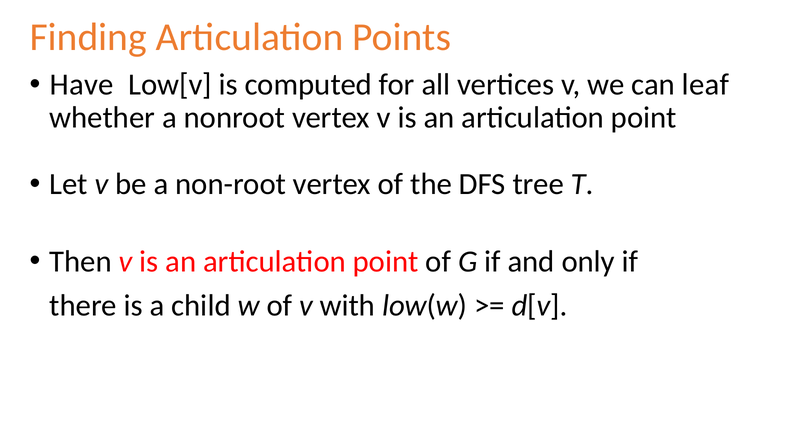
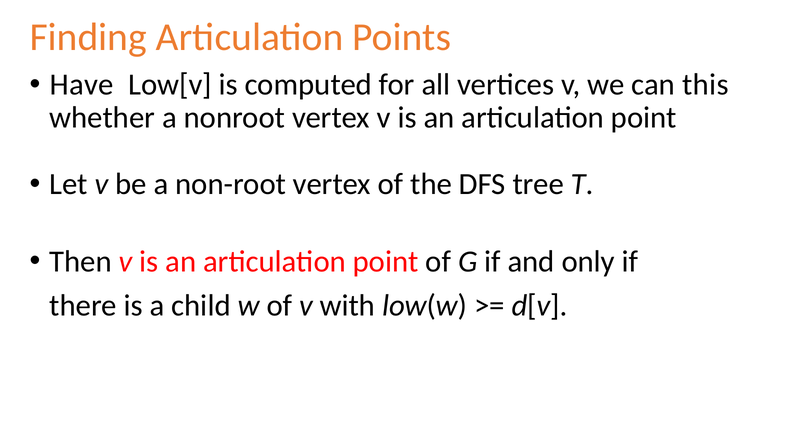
leaf: leaf -> this (705, 85)
